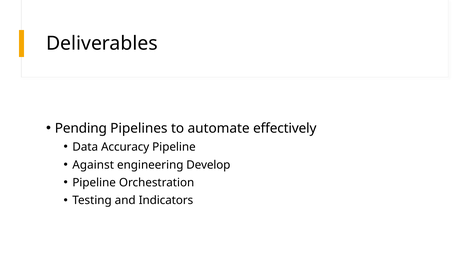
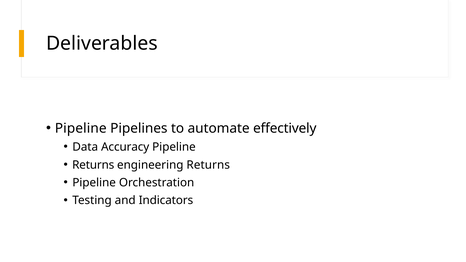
Pending: Pending -> Pipeline (81, 128)
Against: Against -> Returns (93, 165)
engineering Develop: Develop -> Returns (208, 165)
